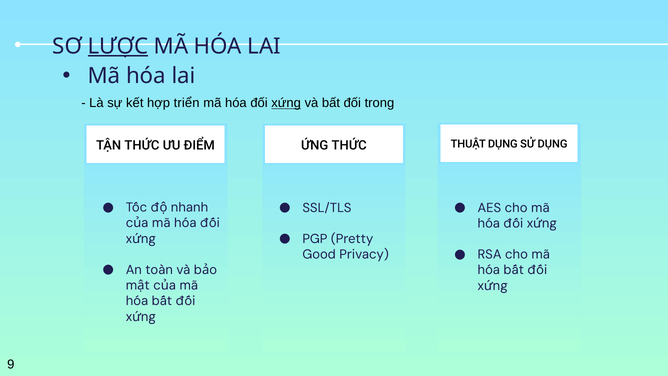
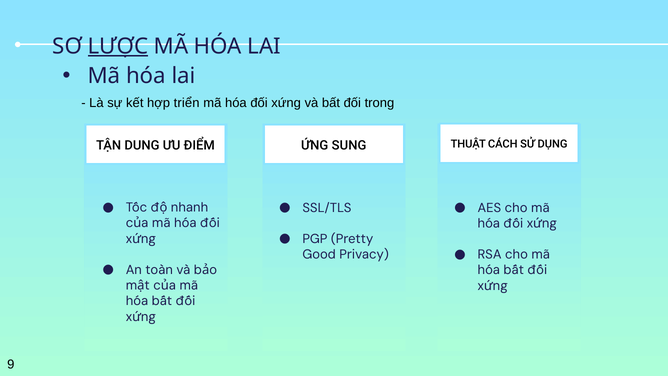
xứng underline: present -> none (286, 103)
THUẬT DỤNG: DỤNG -> CÁCH (503, 144)
TẬN THỨC: THỨC -> DUNG (142, 145)
ỨNG THỨC: THỨC -> SUNG (349, 145)
